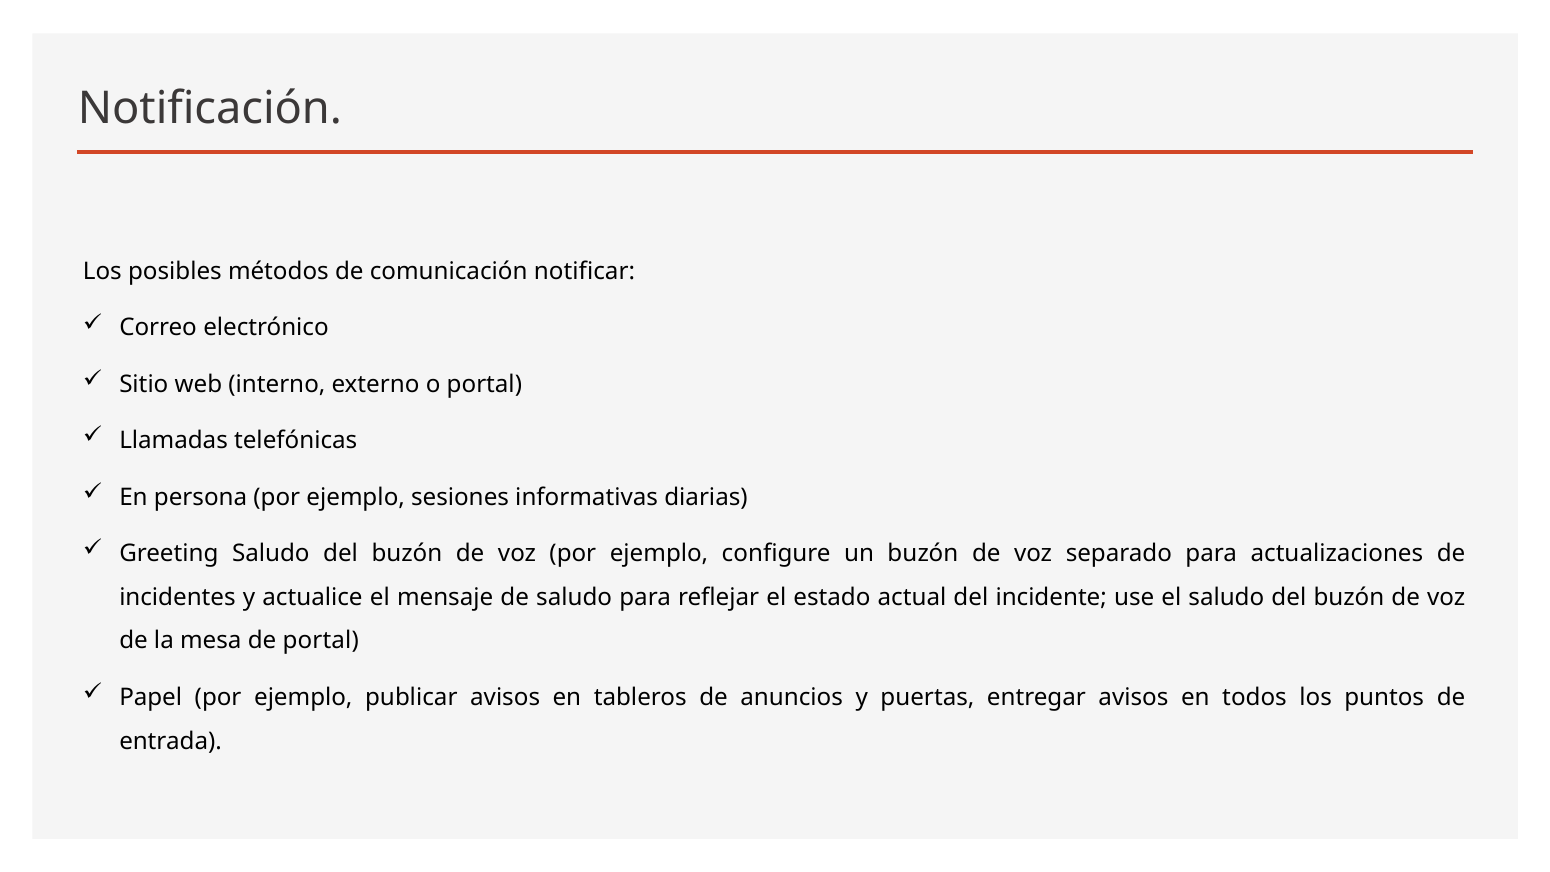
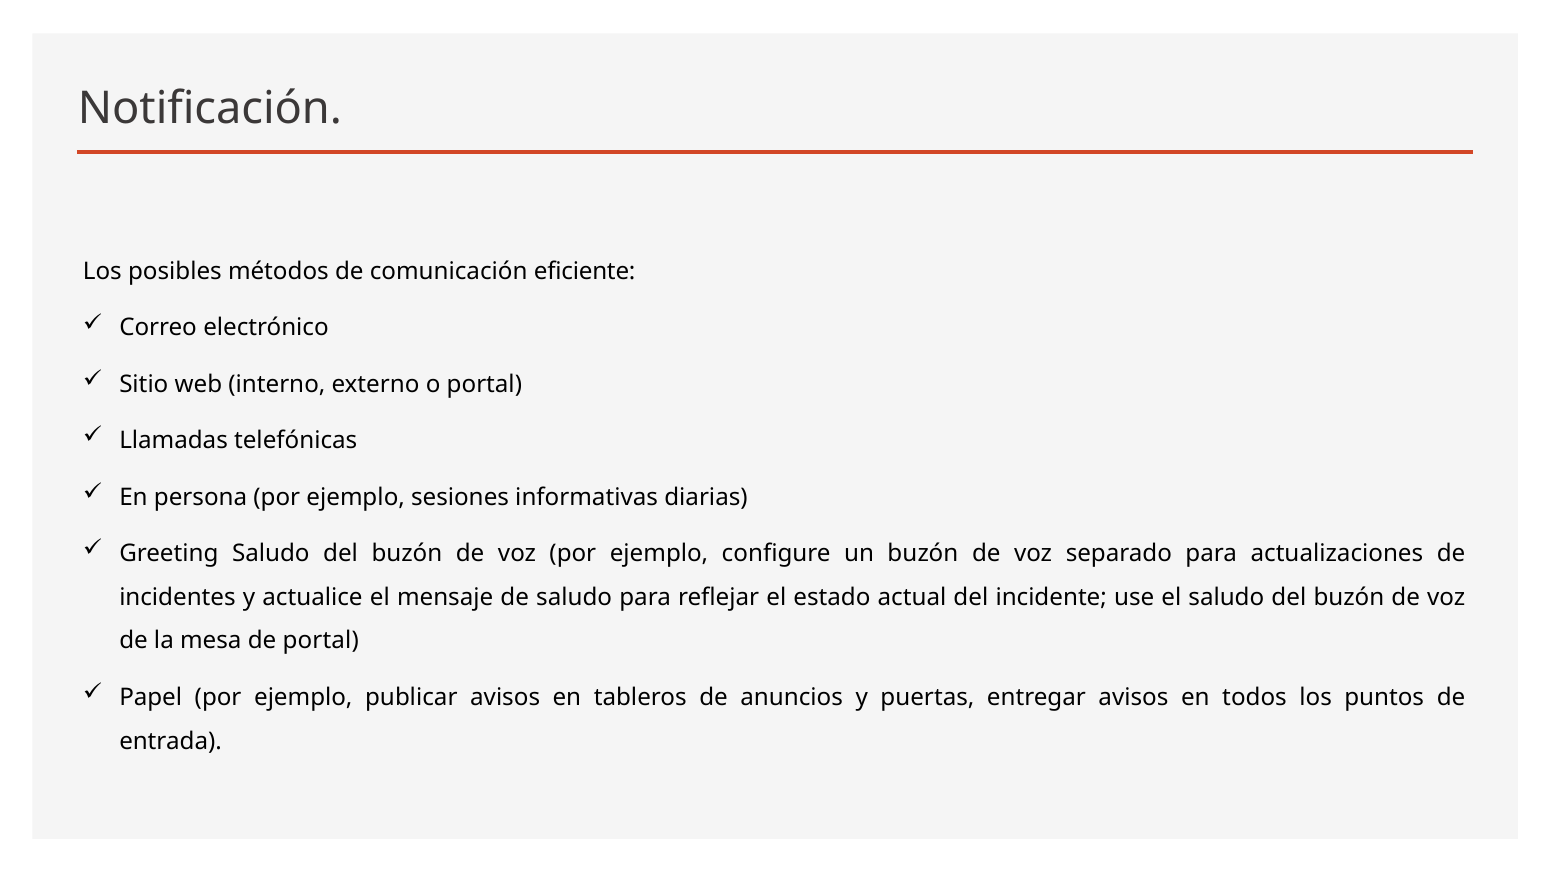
notificar: notificar -> eficiente (585, 271)
